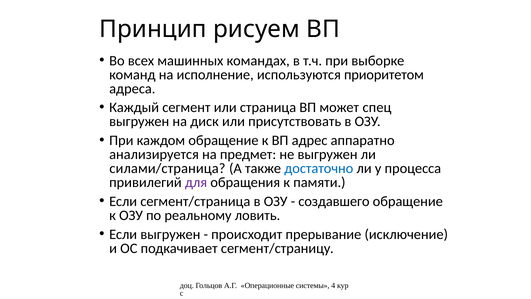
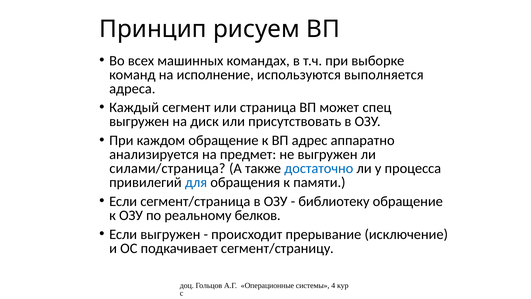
приоритетом: приоритетом -> выполняется (384, 75)
для colour: purple -> blue (196, 182)
создавшего: создавшего -> библиотеку (334, 201)
ловить: ловить -> белков (258, 215)
